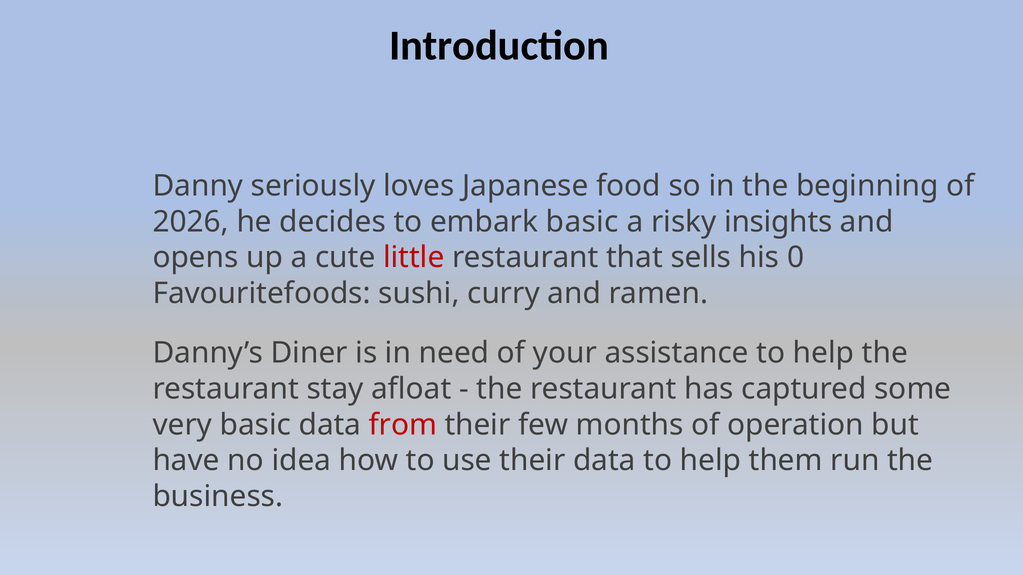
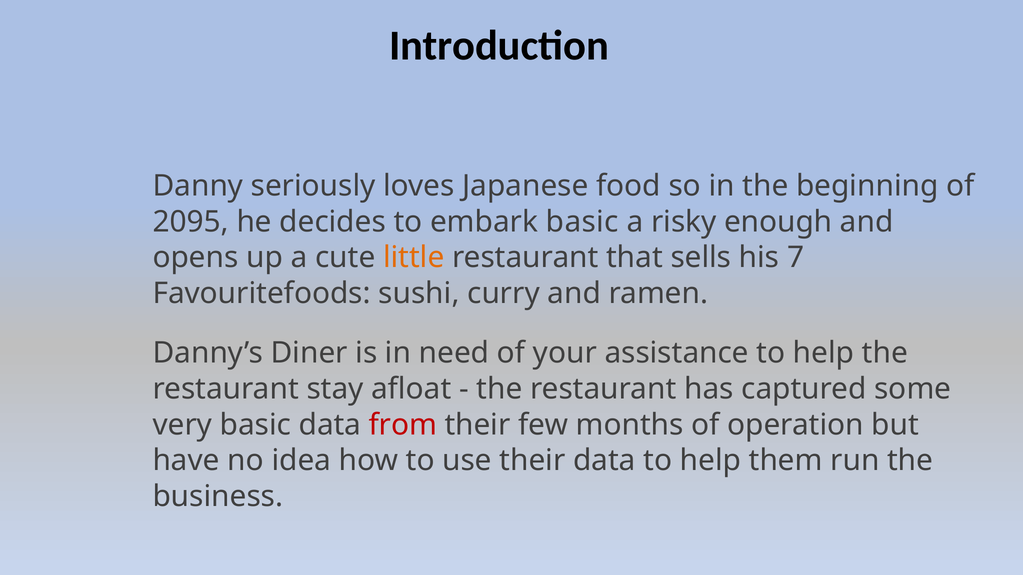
2026: 2026 -> 2095 (191, 222)
insights: insights -> enough (778, 222)
little colour: red -> orange (414, 258)
0: 0 -> 7 (796, 258)
